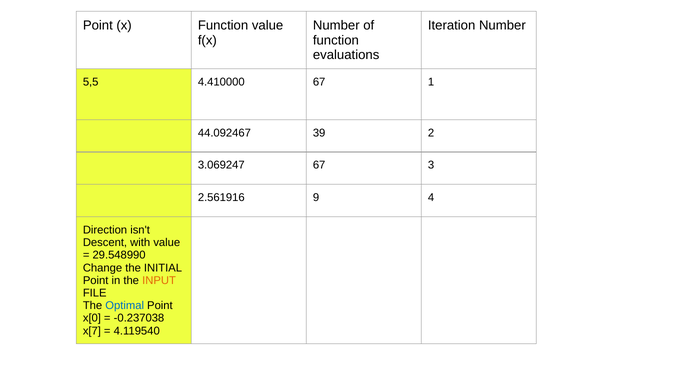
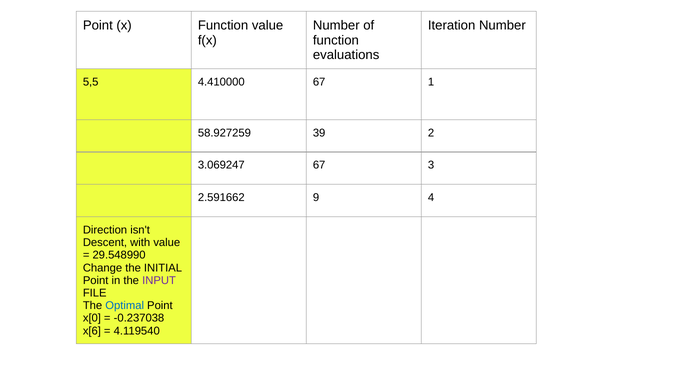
44.092467: 44.092467 -> 58.927259 (224, 133)
2.561916: 2.561916 -> 2.591662 (221, 197)
INPUT colour: orange -> purple (159, 280)
x[7: x[7 -> x[6 (92, 331)
